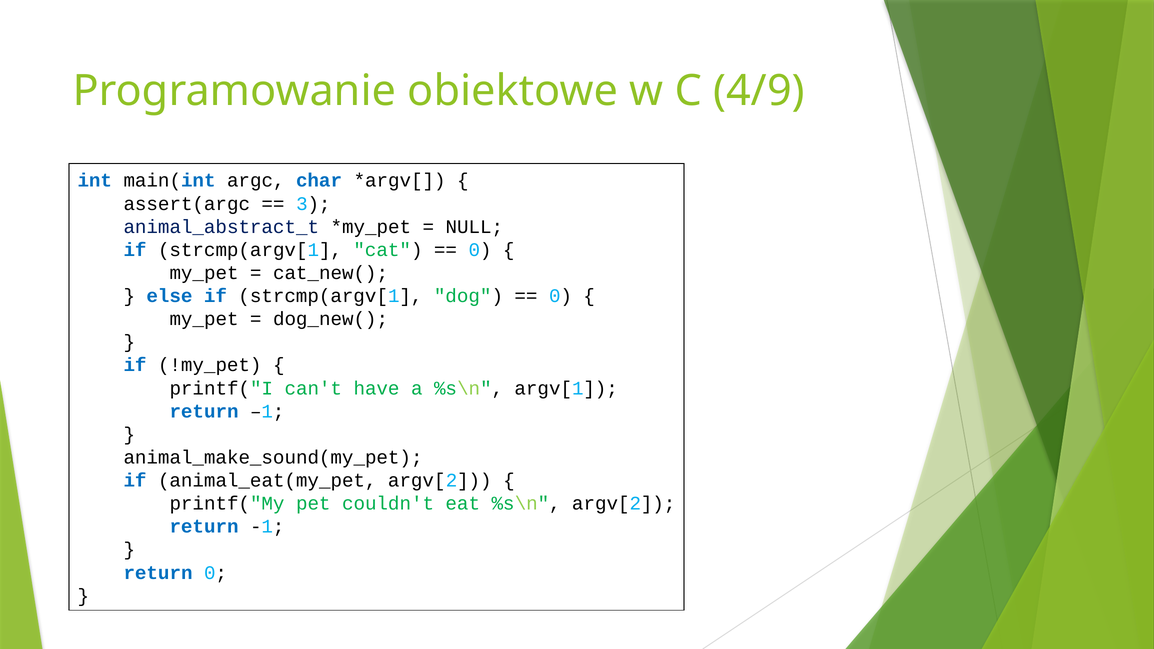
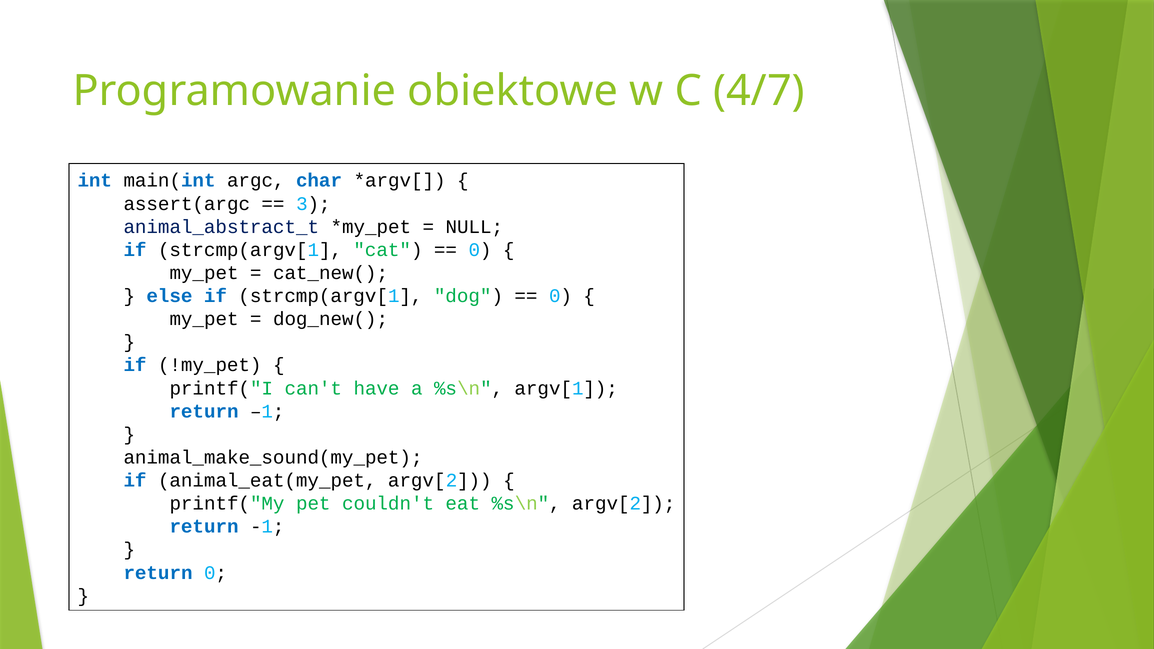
4/9: 4/9 -> 4/7 (759, 91)
